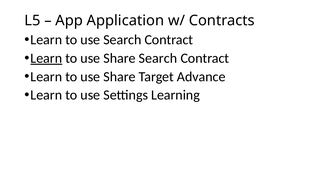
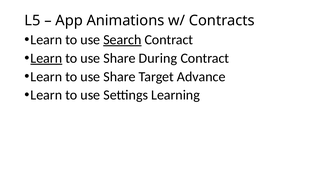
Application: Application -> Animations (125, 20)
Search underline: none -> present (122, 40)
Share Search: Search -> During (158, 58)
